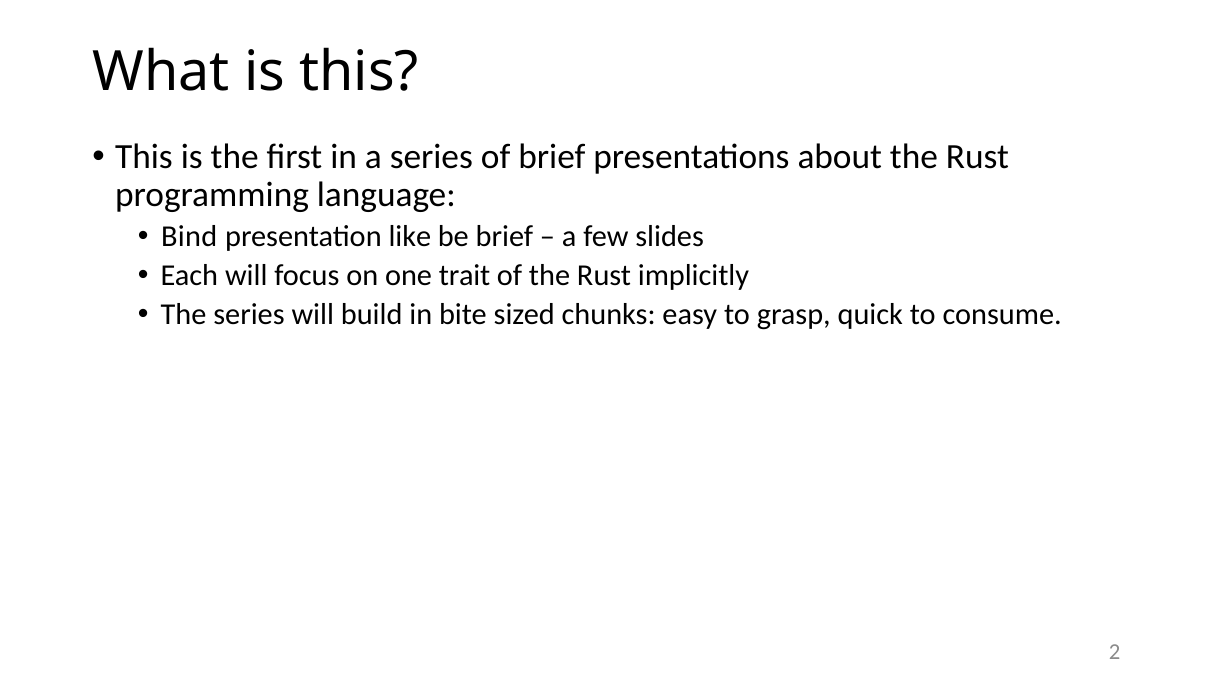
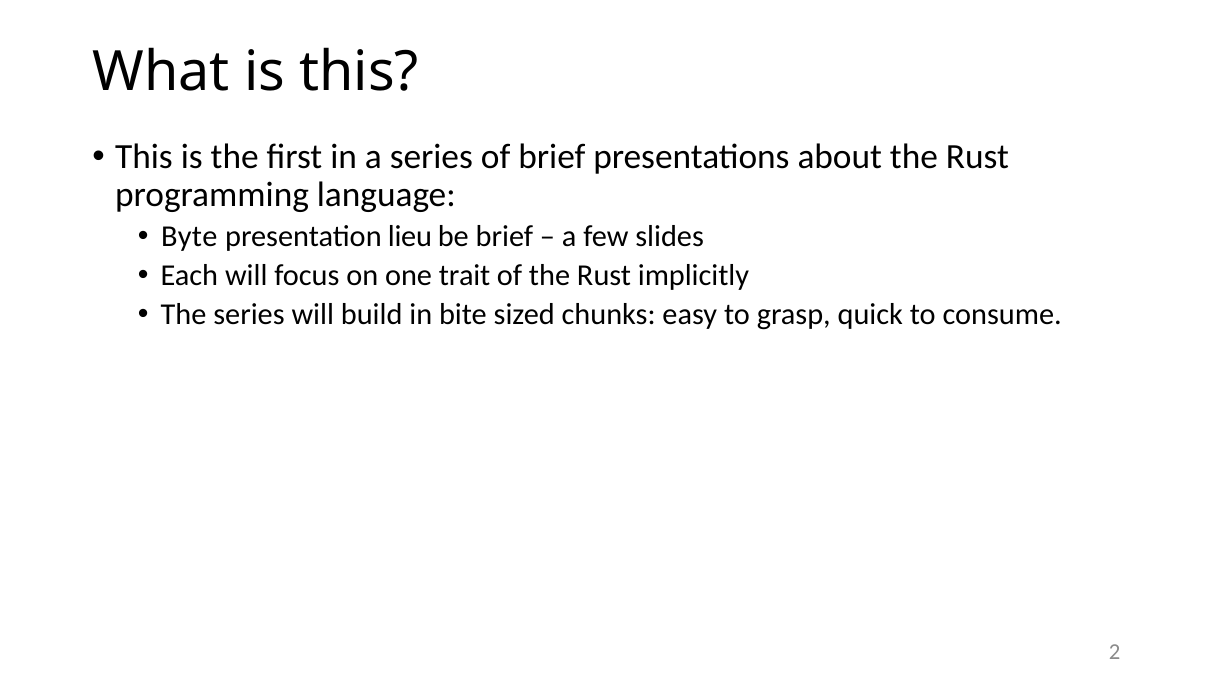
Bind: Bind -> Byte (189, 237)
like: like -> lieu (410, 237)
